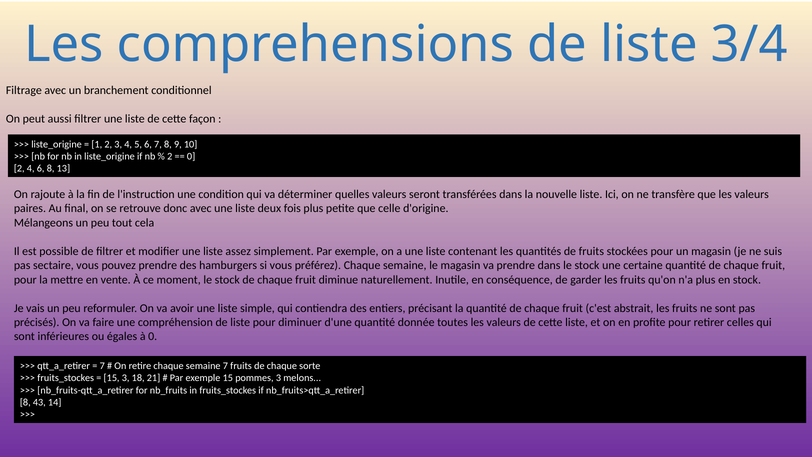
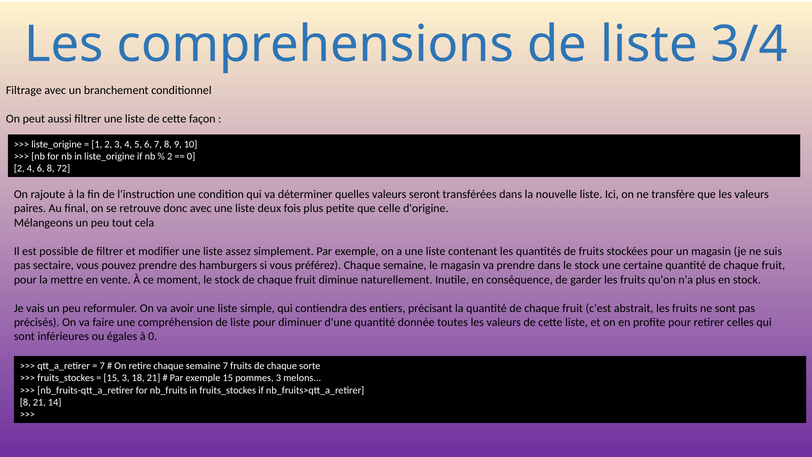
13: 13 -> 72 (63, 169)
8 43: 43 -> 21 (39, 402)
